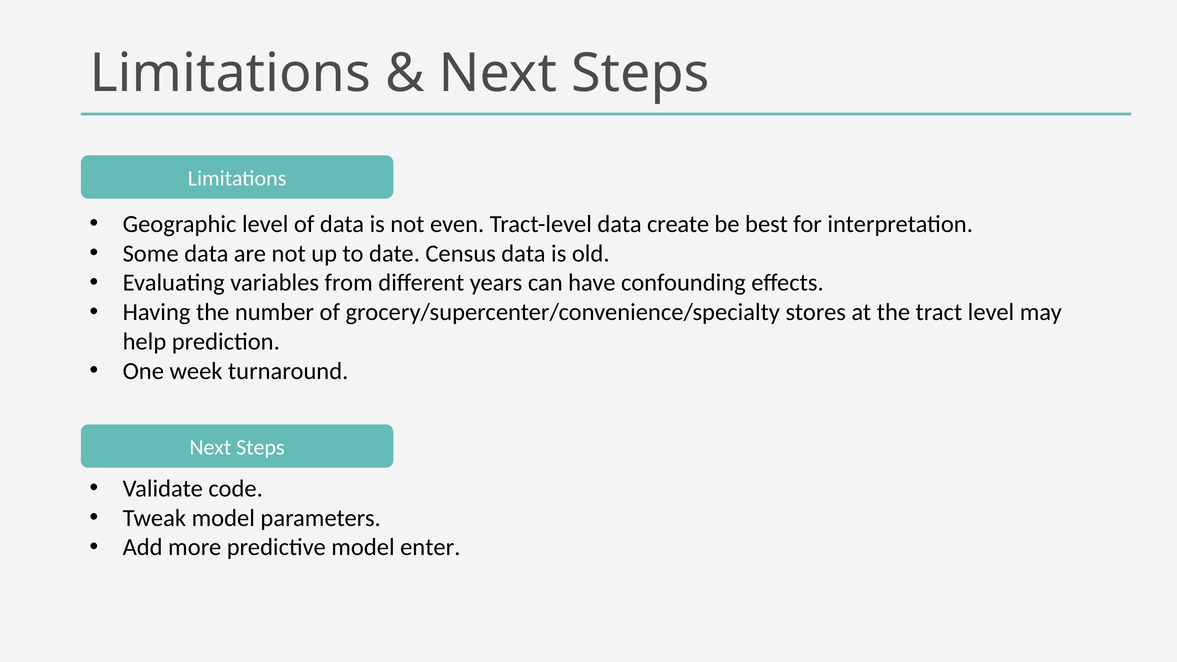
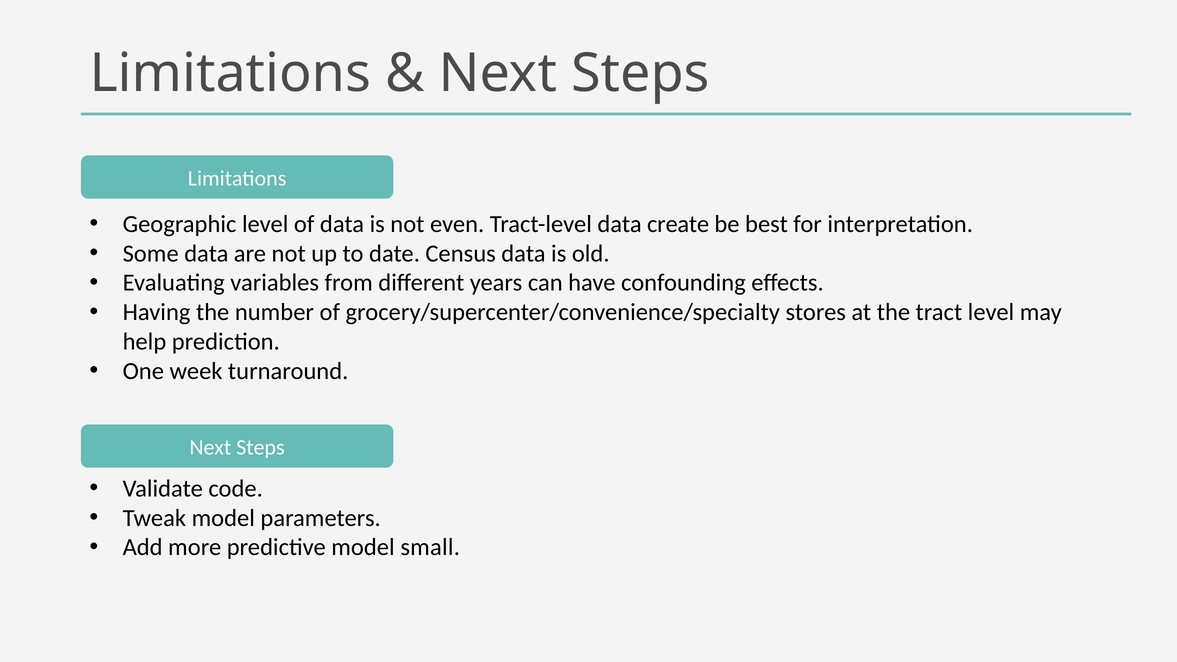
enter: enter -> small (430, 547)
